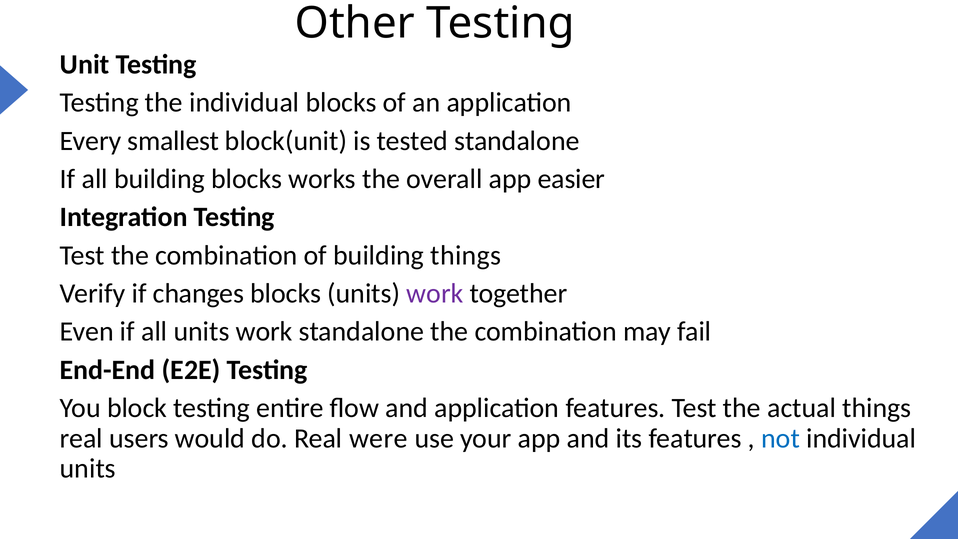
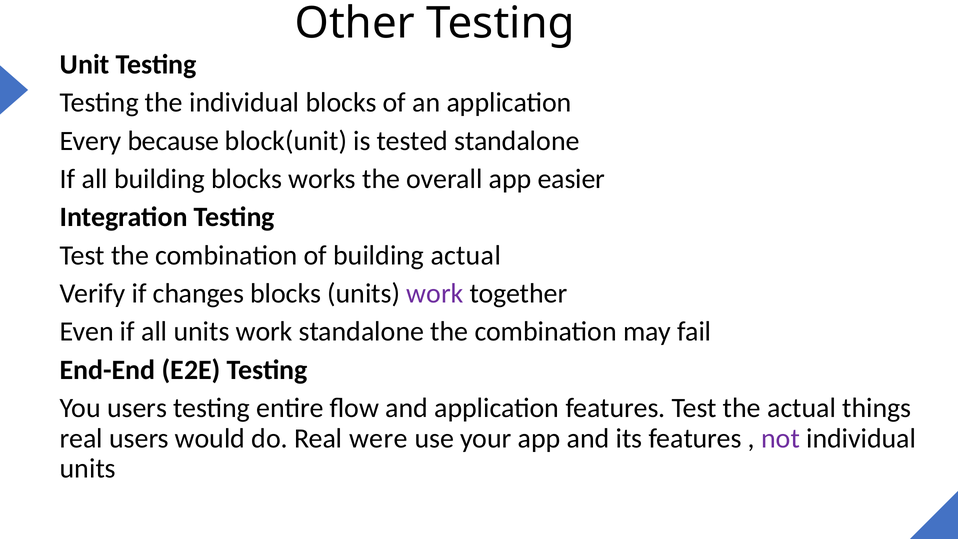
smallest: smallest -> because (173, 141)
building things: things -> actual (466, 255)
You block: block -> users (137, 408)
not colour: blue -> purple (781, 438)
